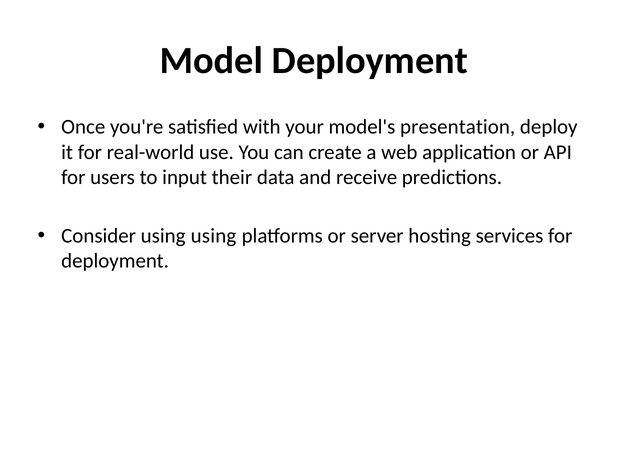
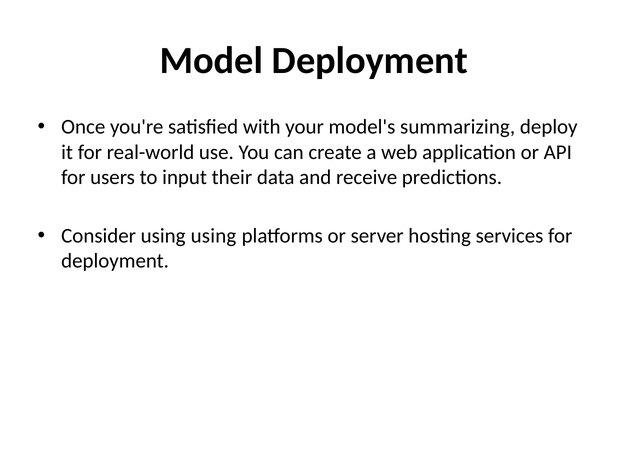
presentation: presentation -> summarizing (458, 127)
